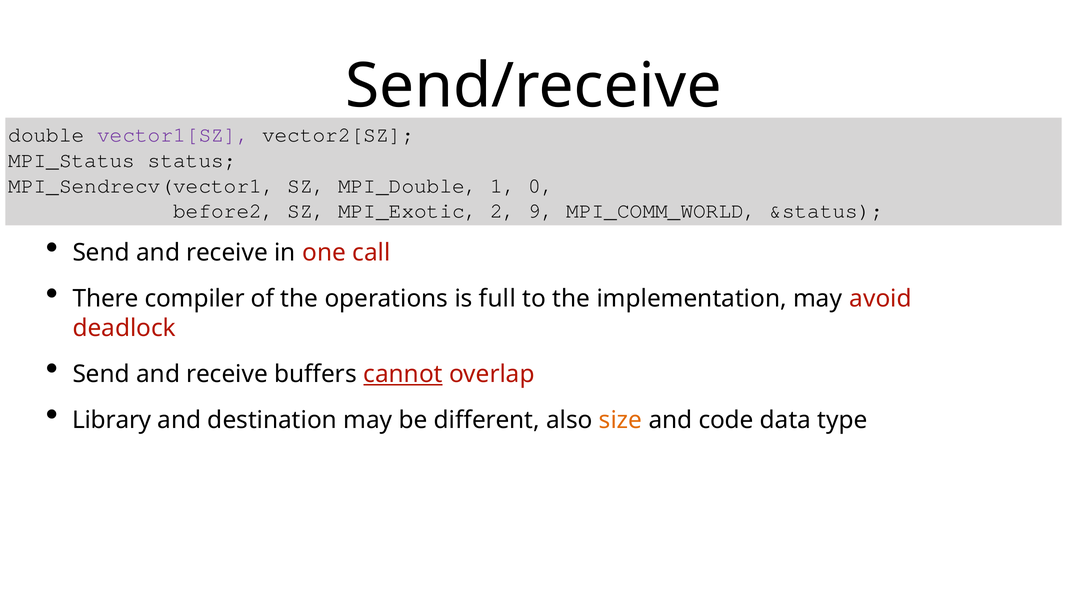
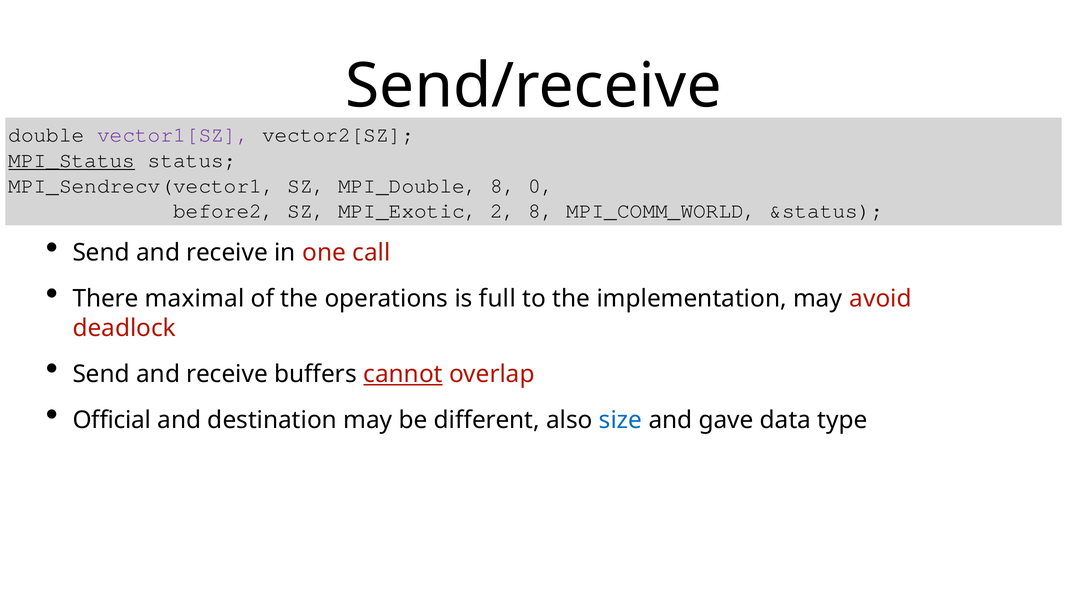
MPI_Status underline: none -> present (72, 160)
MPI_Double 1: 1 -> 8 (503, 186)
2 9: 9 -> 8 (541, 211)
compiler: compiler -> maximal (195, 299)
Library: Library -> Official (112, 420)
size colour: orange -> blue (621, 420)
code: code -> gave (726, 420)
